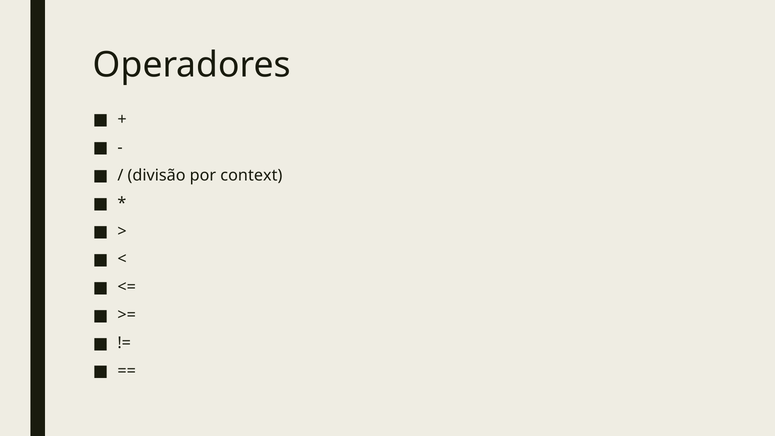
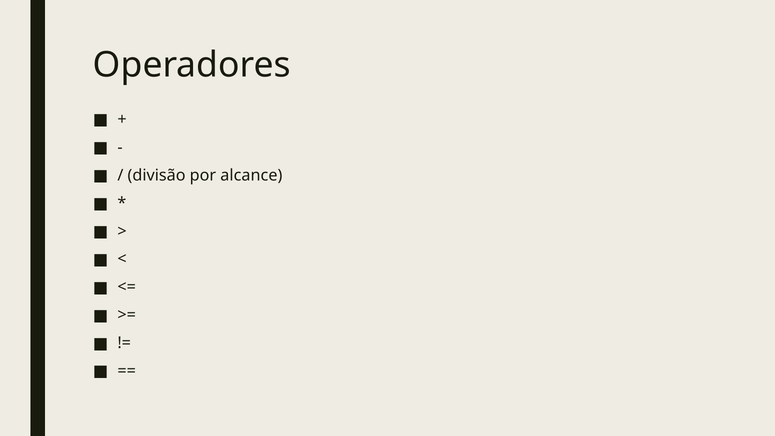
context: context -> alcance (251, 175)
